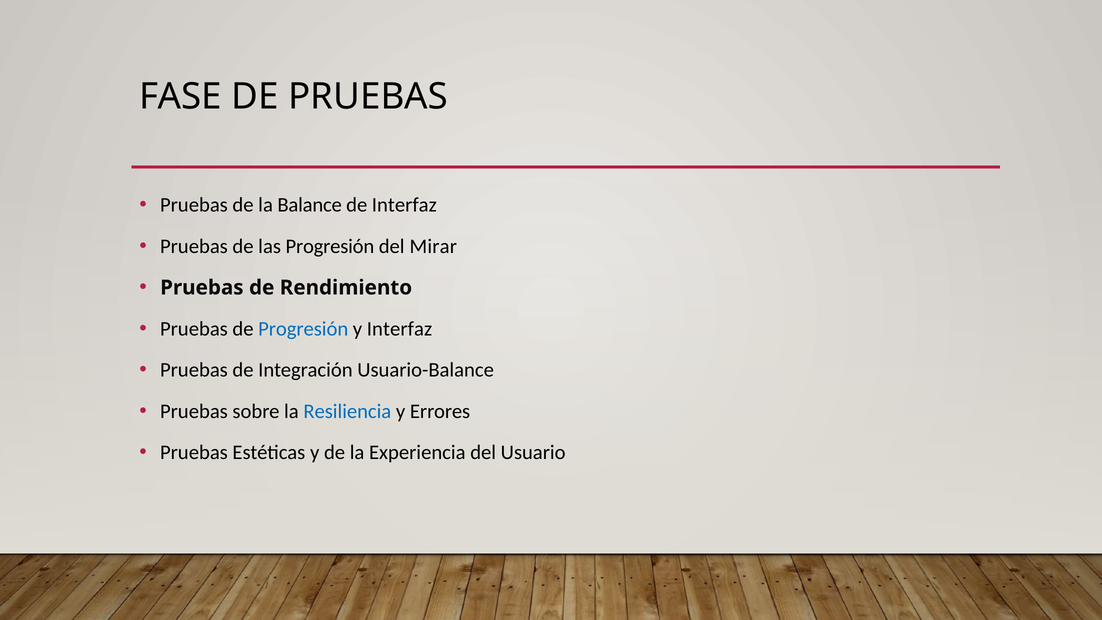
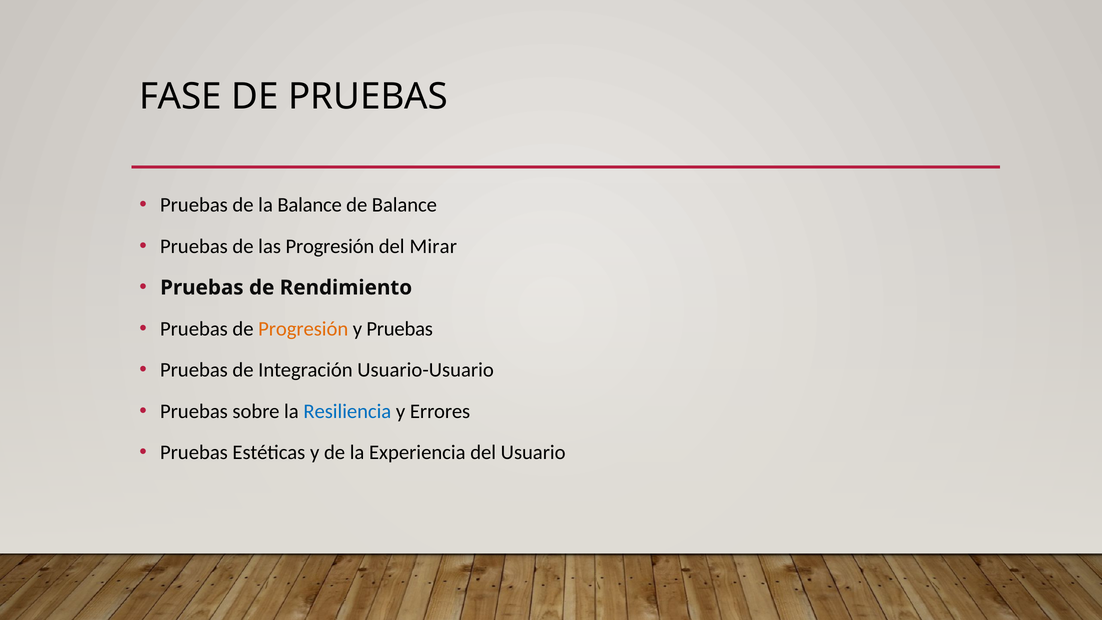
de Interfaz: Interfaz -> Balance (404, 205)
Progresión colour: blue -> orange (303, 329)
y Interfaz: Interfaz -> Pruebas (400, 329)
Usuario-Balance: Usuario-Balance -> Usuario-Usuario (426, 370)
